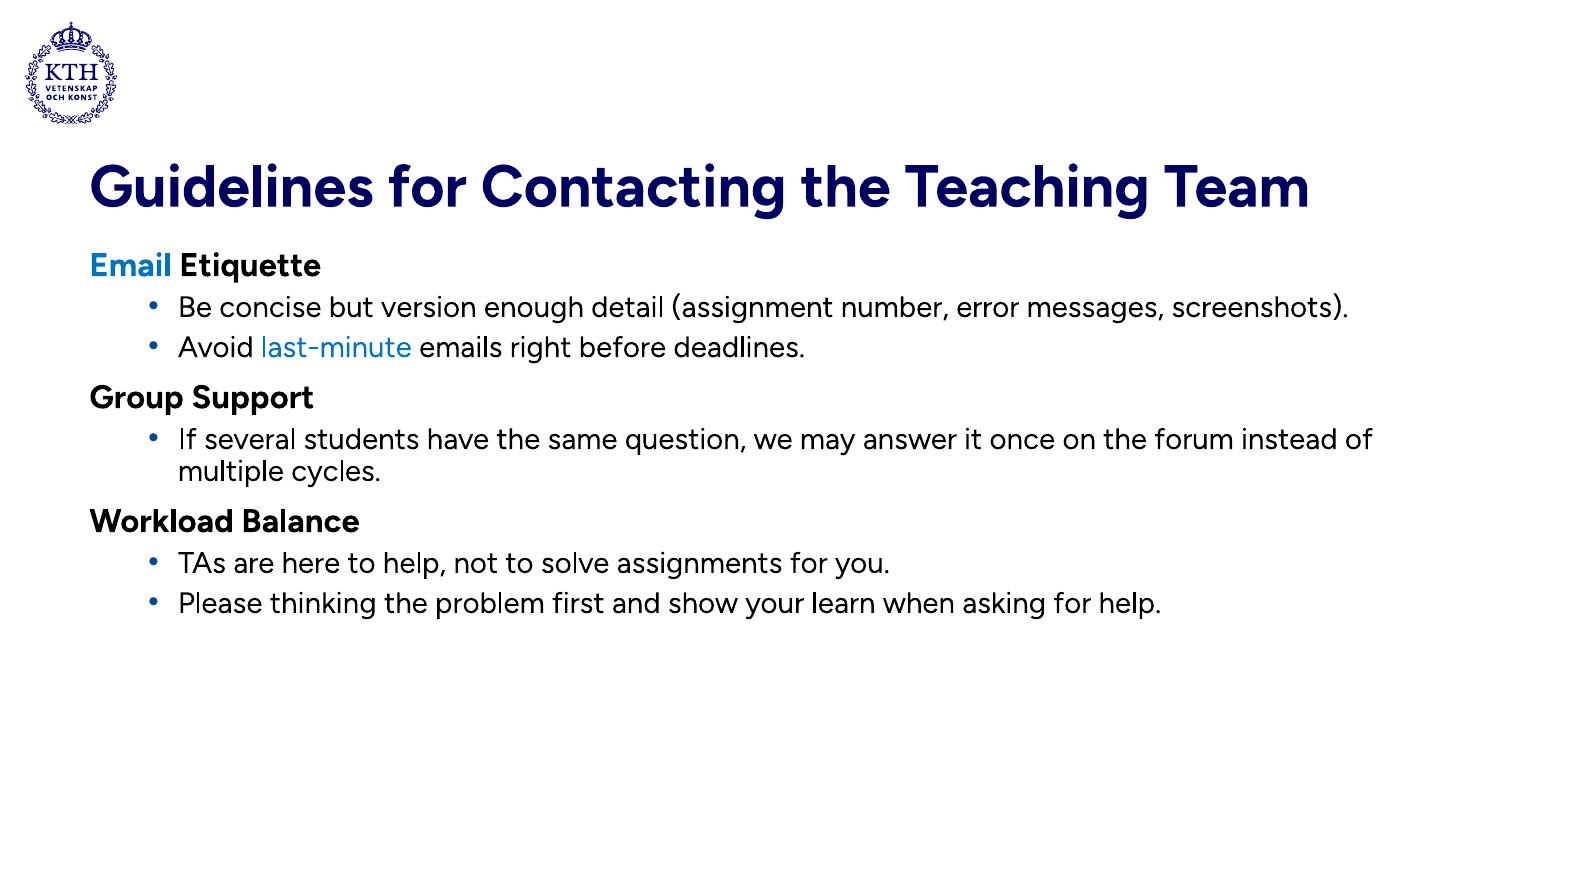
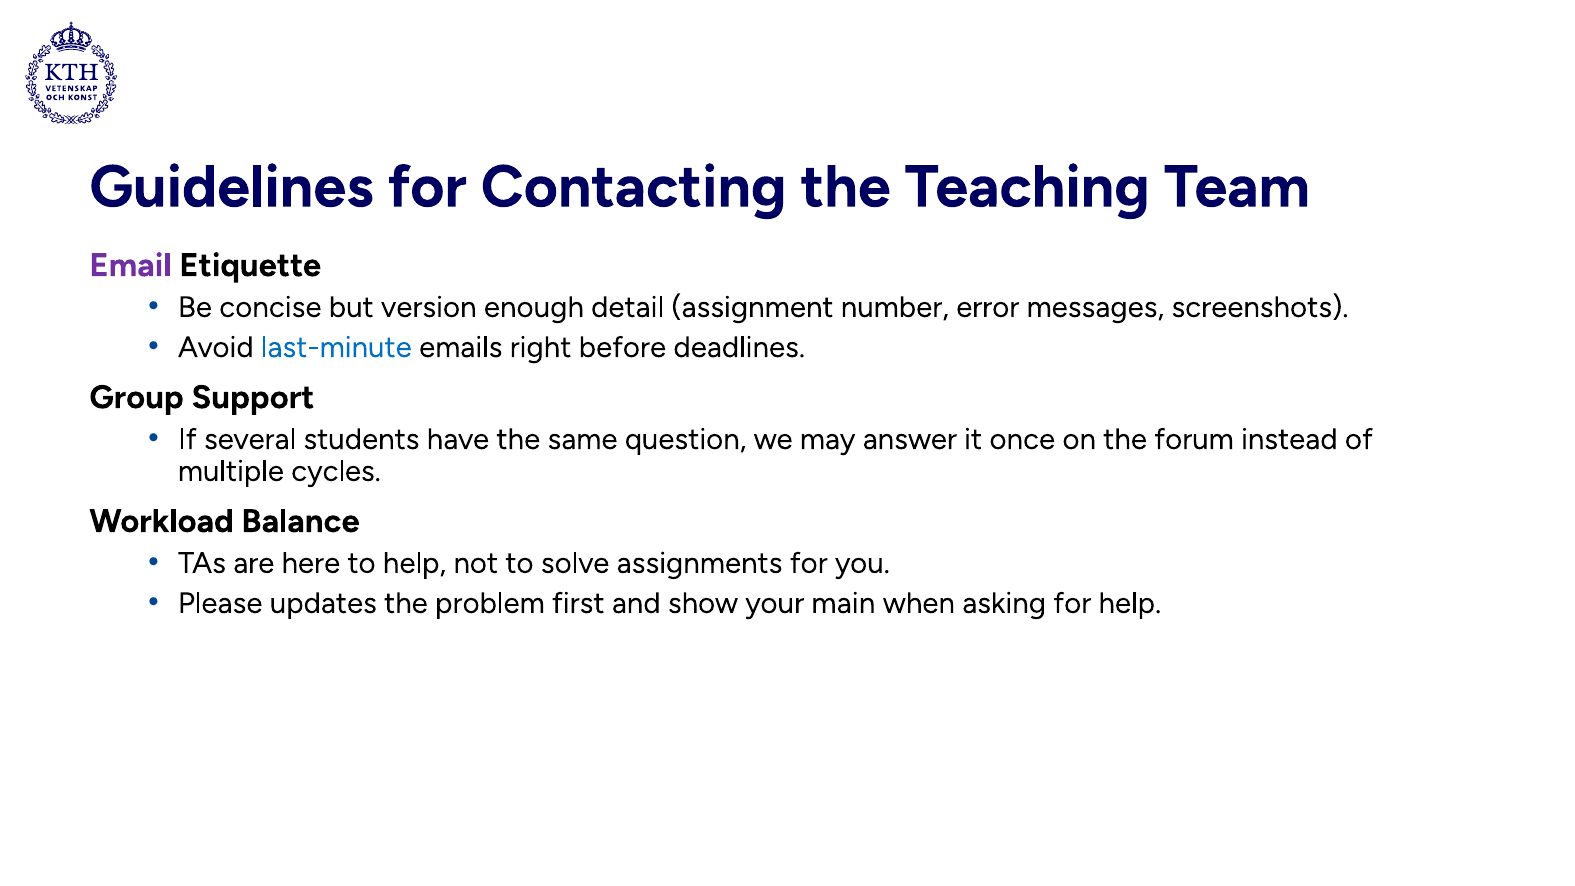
Email colour: blue -> purple (130, 265)
thinking: thinking -> updates (323, 603)
learn: learn -> main (843, 603)
